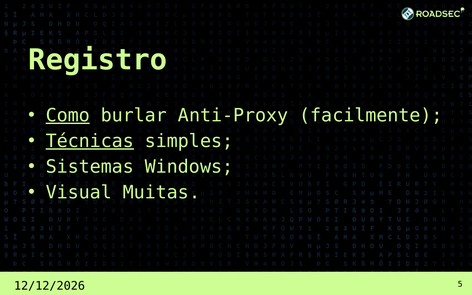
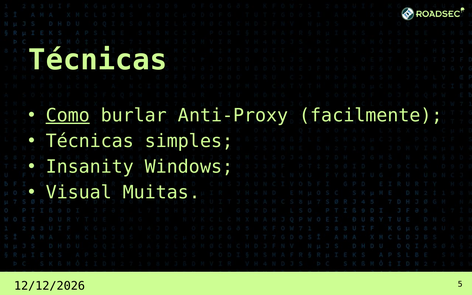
Registro: Registro -> Técnicas (98, 60)
Técnicas underline: present -> none (90, 141)
Sistemas: Sistemas -> Insanity (90, 167)
